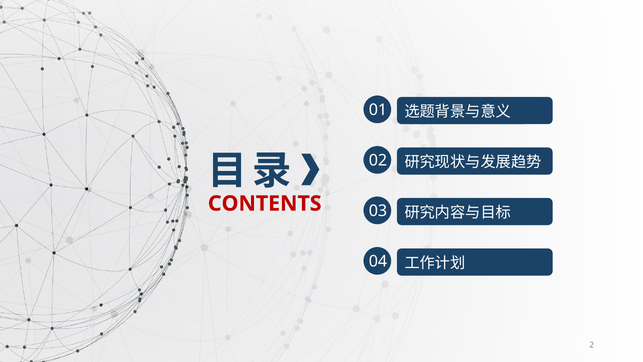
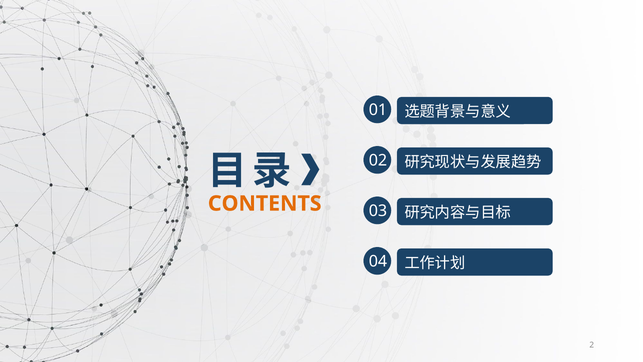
CONTENTS colour: red -> orange (265, 203)
